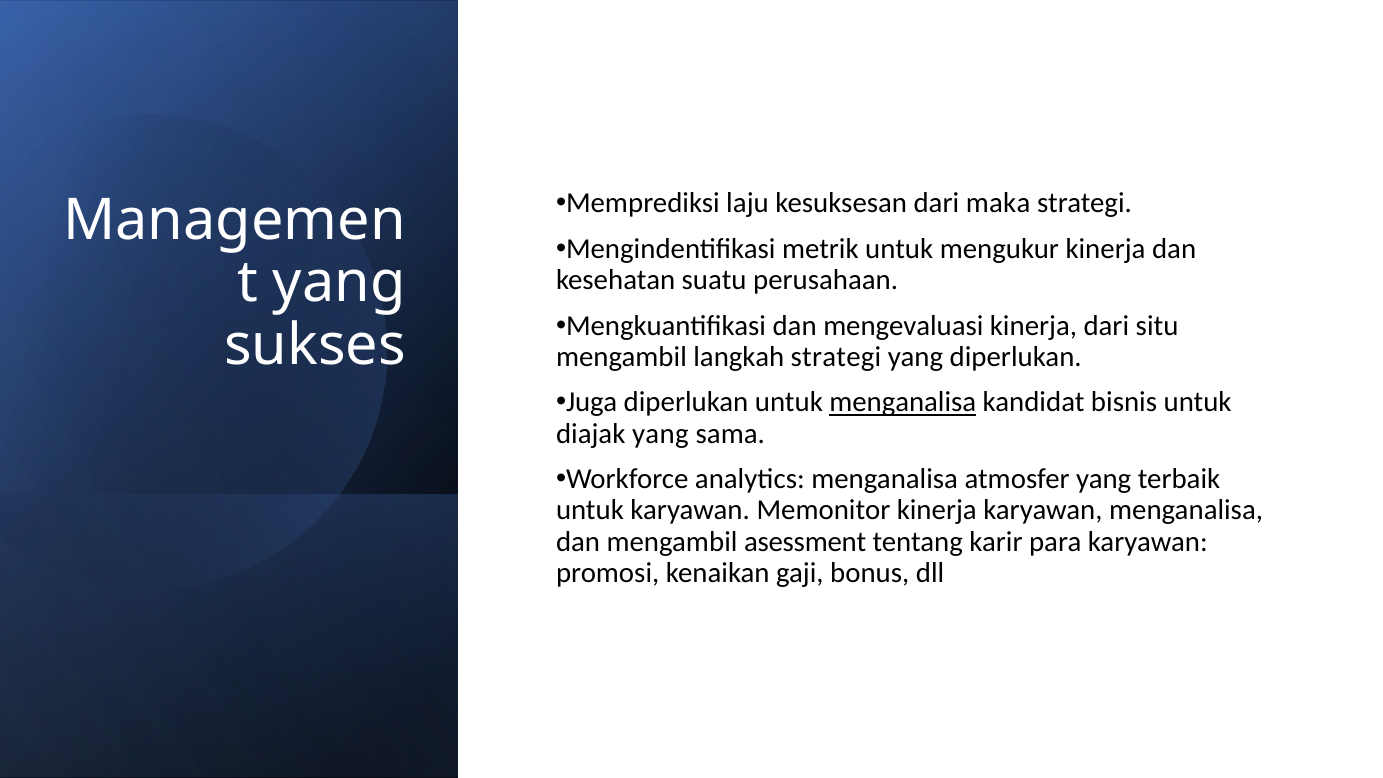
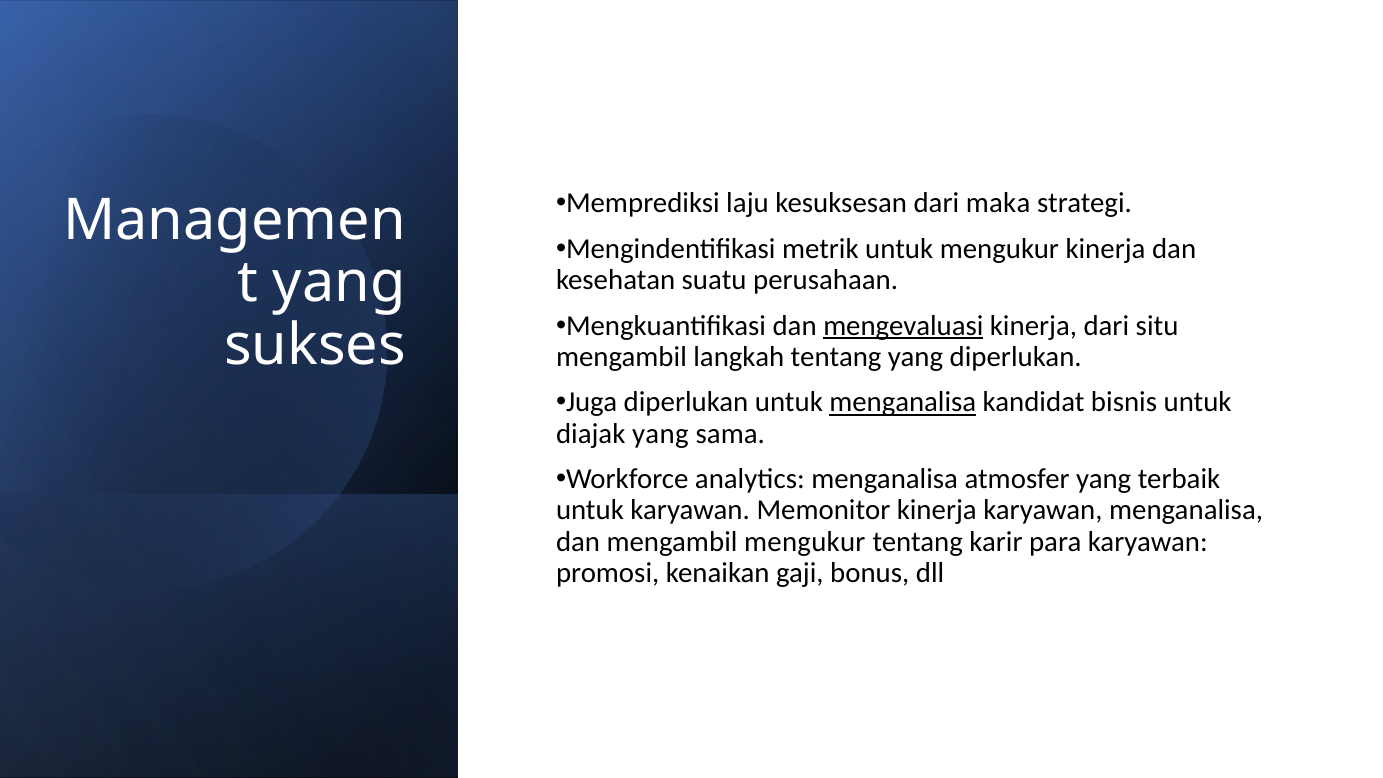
mengevaluasi underline: none -> present (903, 326)
langkah strategi: strategi -> tentang (836, 357)
mengambil asessment: asessment -> mengukur (805, 541)
